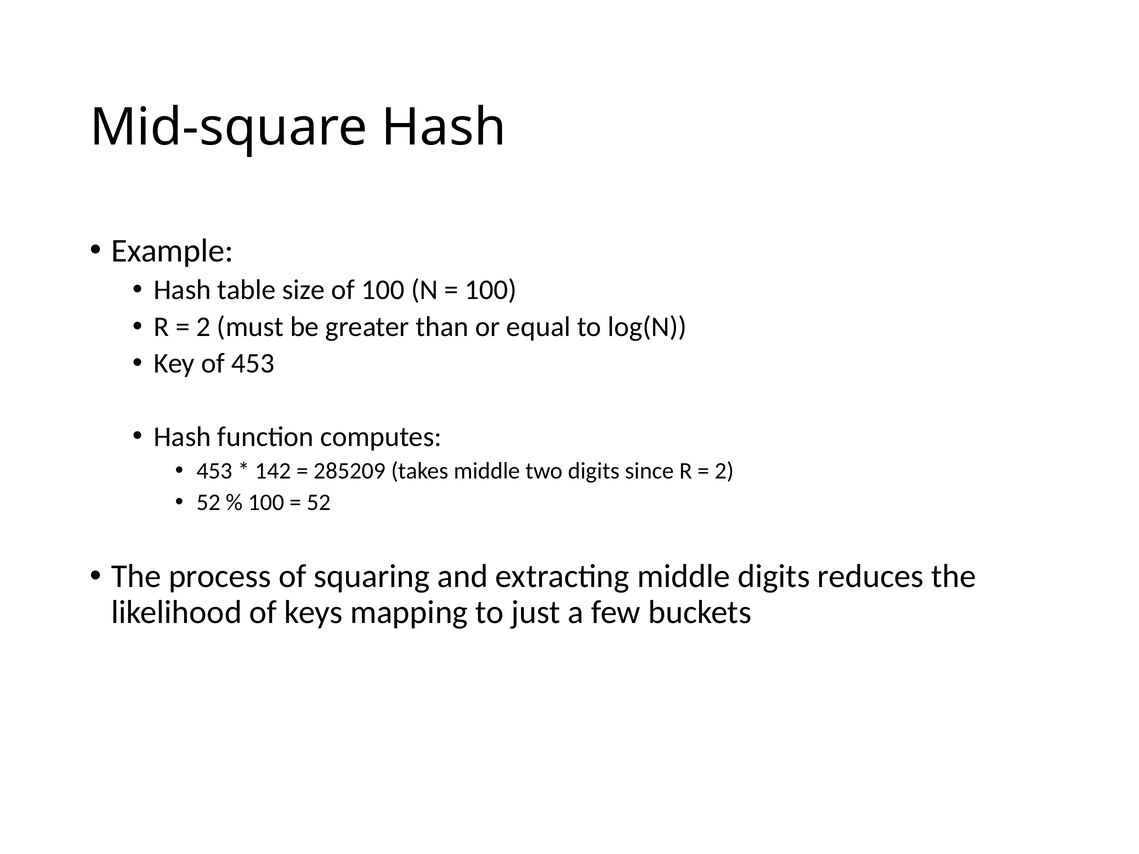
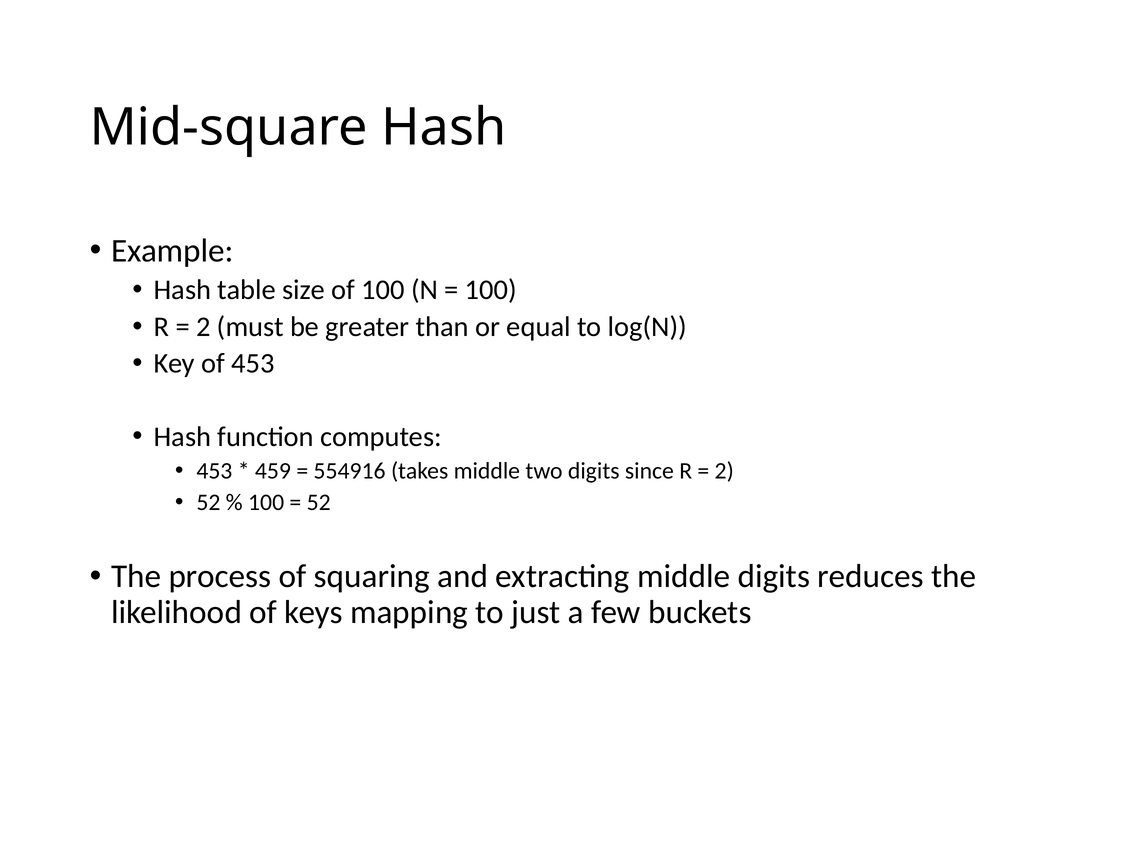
142: 142 -> 459 (273, 471)
285209: 285209 -> 554916 (350, 471)
